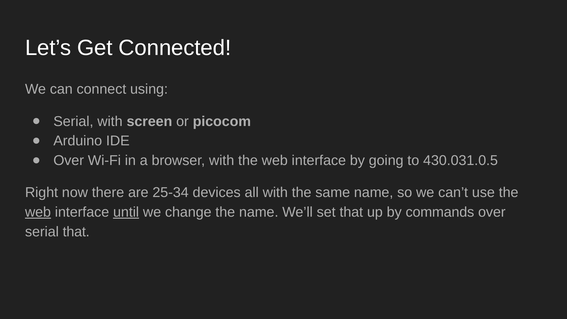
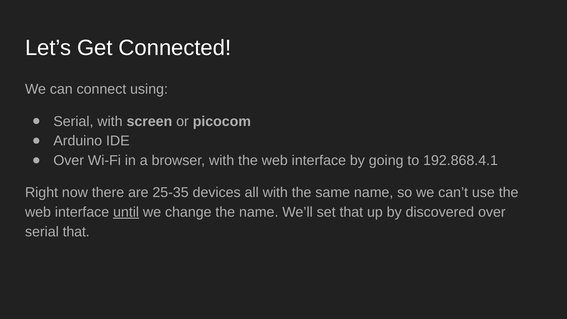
430.031.0.5: 430.031.0.5 -> 192.868.4.1 (461, 160)
25-34: 25-34 -> 25-35 (171, 193)
web underline: present -> none (38, 212)
commands: commands -> discovered (440, 212)
